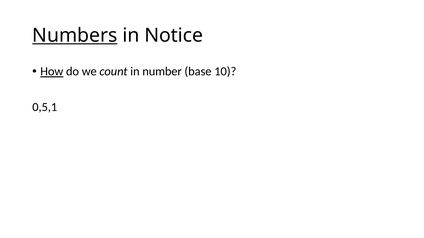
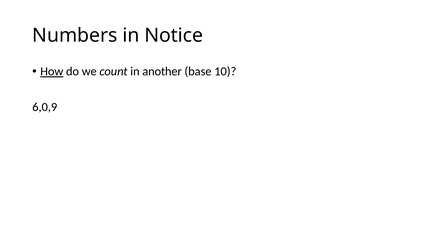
Numbers underline: present -> none (75, 36)
number: number -> another (162, 72)
0,5,1: 0,5,1 -> 6,0,9 (45, 107)
